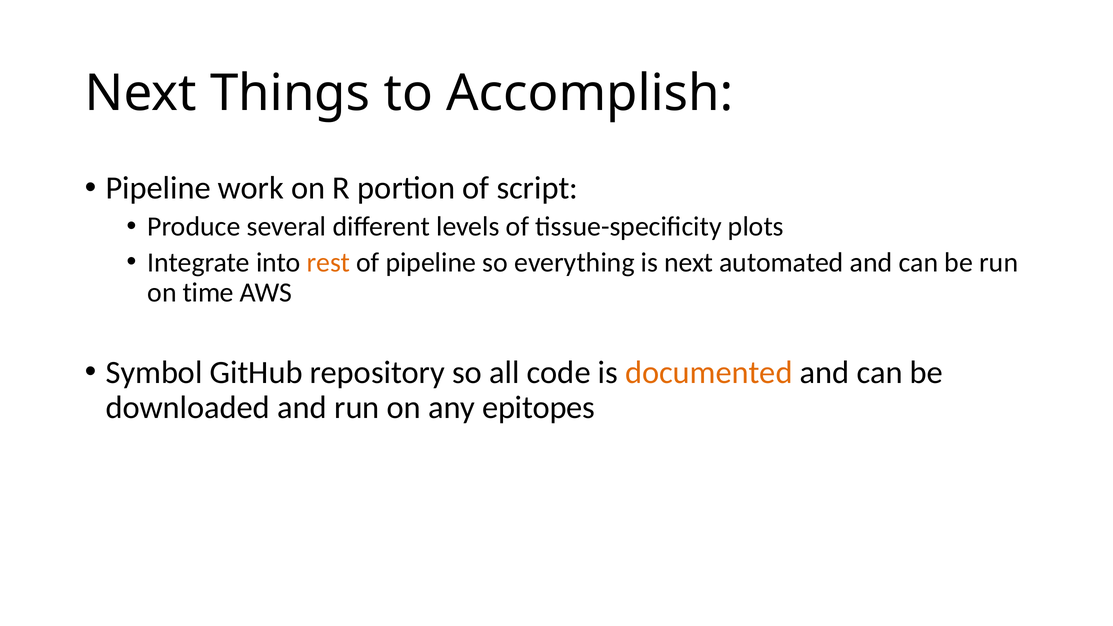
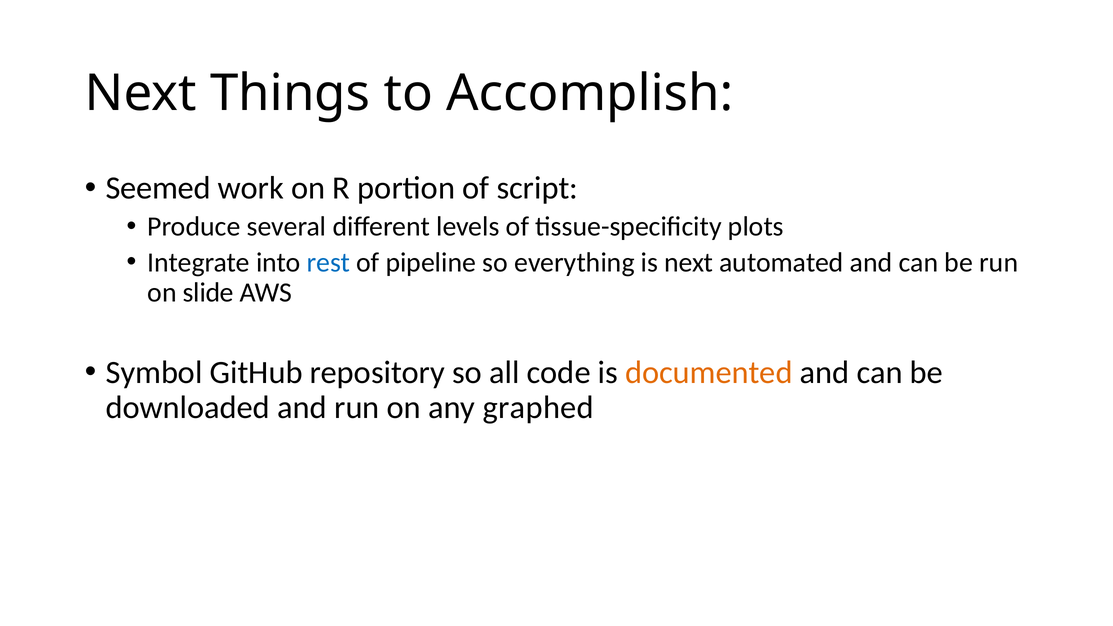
Pipeline: Pipeline -> Seemed (158, 188)
rest colour: orange -> blue (328, 262)
time: time -> slide (208, 292)
epitopes: epitopes -> graphed (538, 407)
